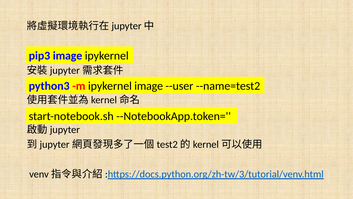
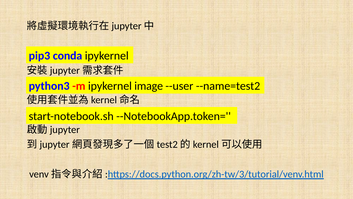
pip3 image: image -> conda (68, 56)
